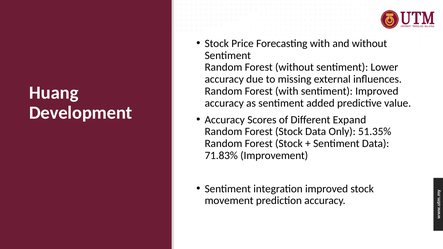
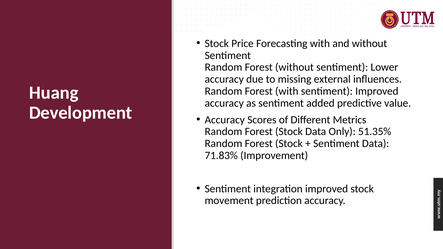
Expand: Expand -> Metrics (350, 120)
